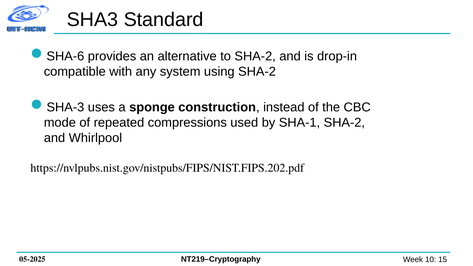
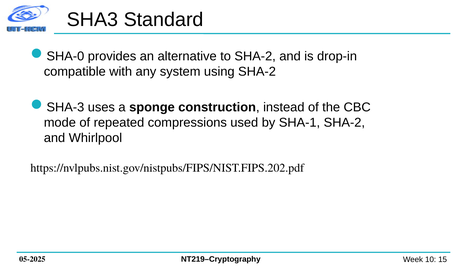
SHA-6: SHA-6 -> SHA-0 (65, 56)
